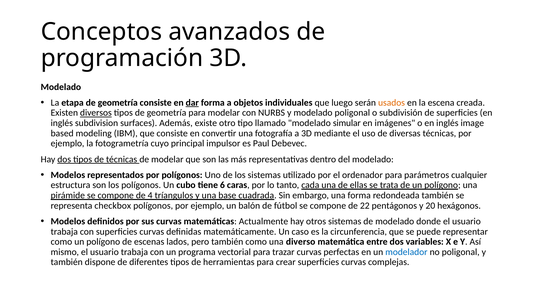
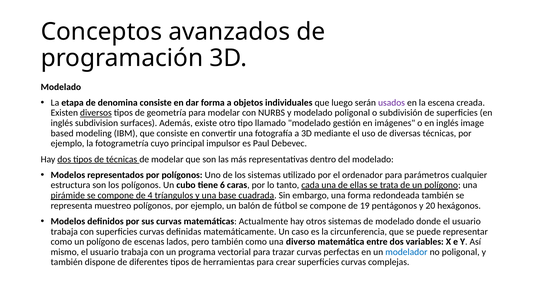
etapa de geometría: geometría -> denomina (118, 103)
dar underline: present -> none (192, 103)
usados colour: orange -> purple (392, 103)
simular: simular -> gestión (347, 123)
checkbox: checkbox -> muestreo (113, 206)
22: 22 -> 19 (365, 206)
